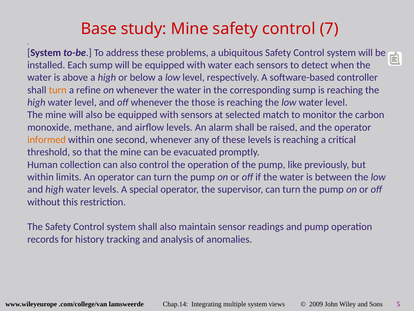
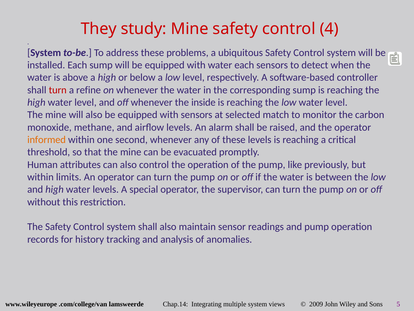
Base: Base -> They (99, 29)
7: 7 -> 4 (329, 29)
turn colour: orange -> red (58, 90)
those: those -> inside (203, 102)
collection: collection -> attributes (80, 164)
